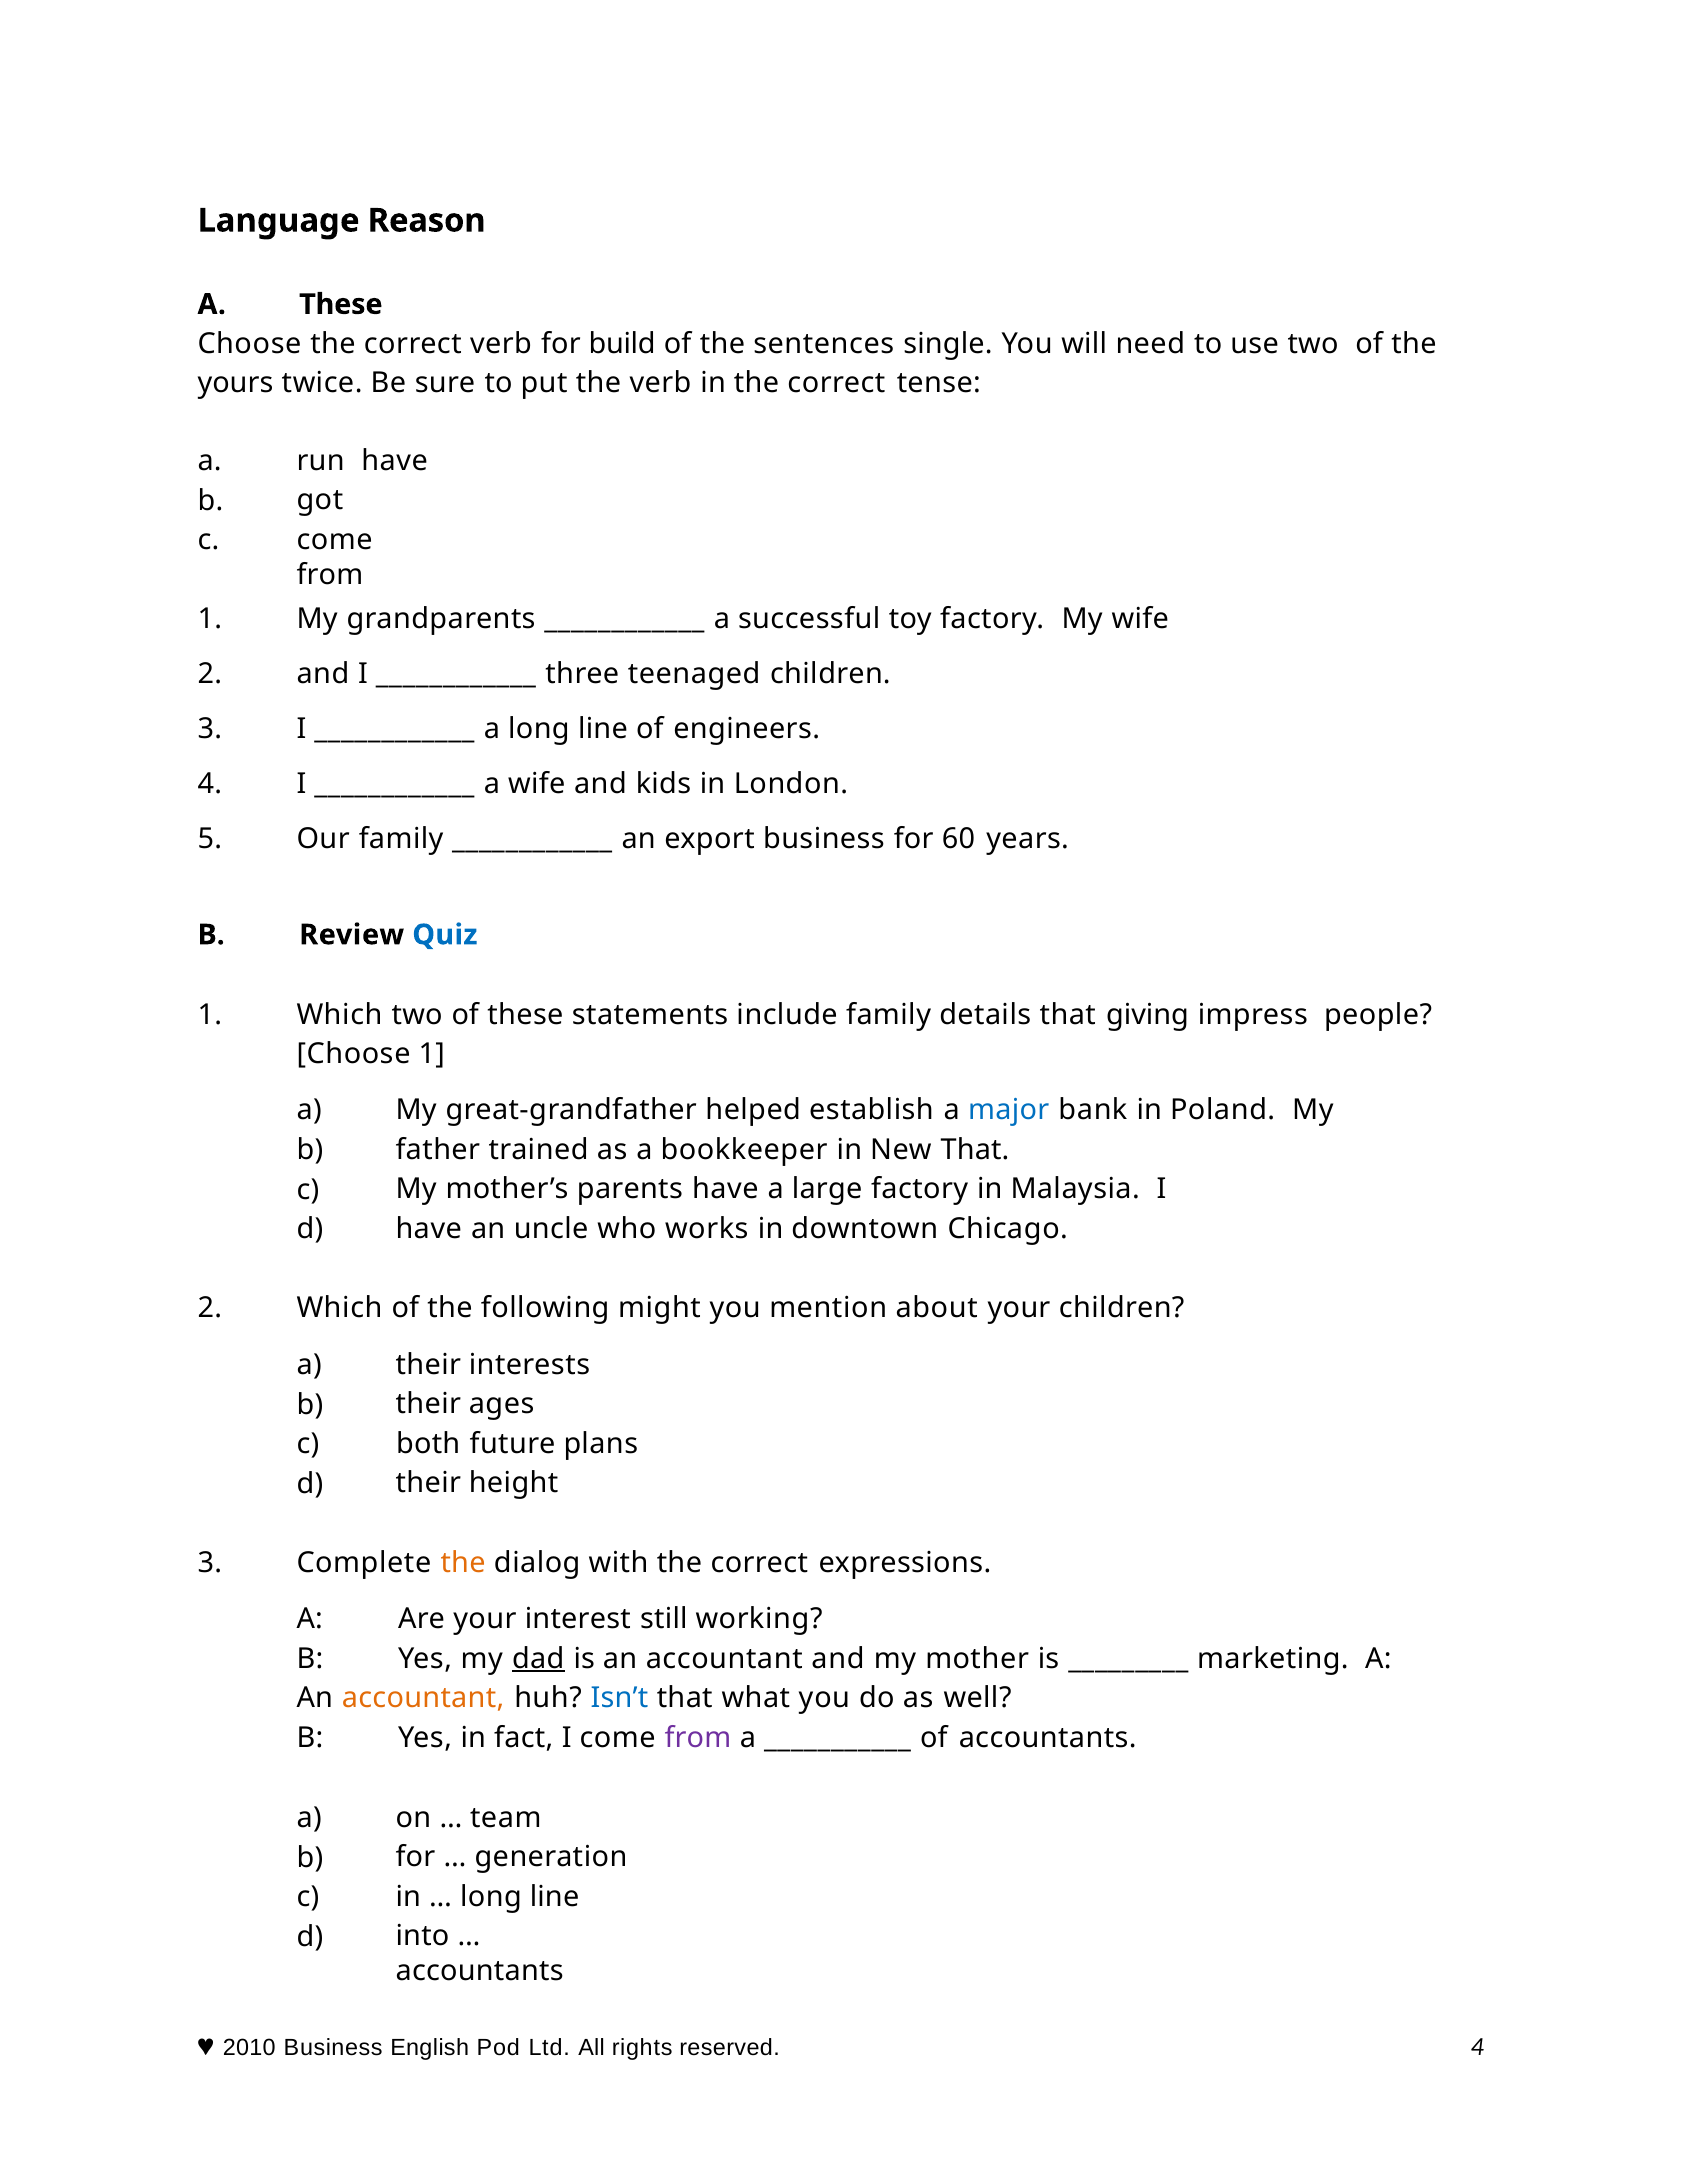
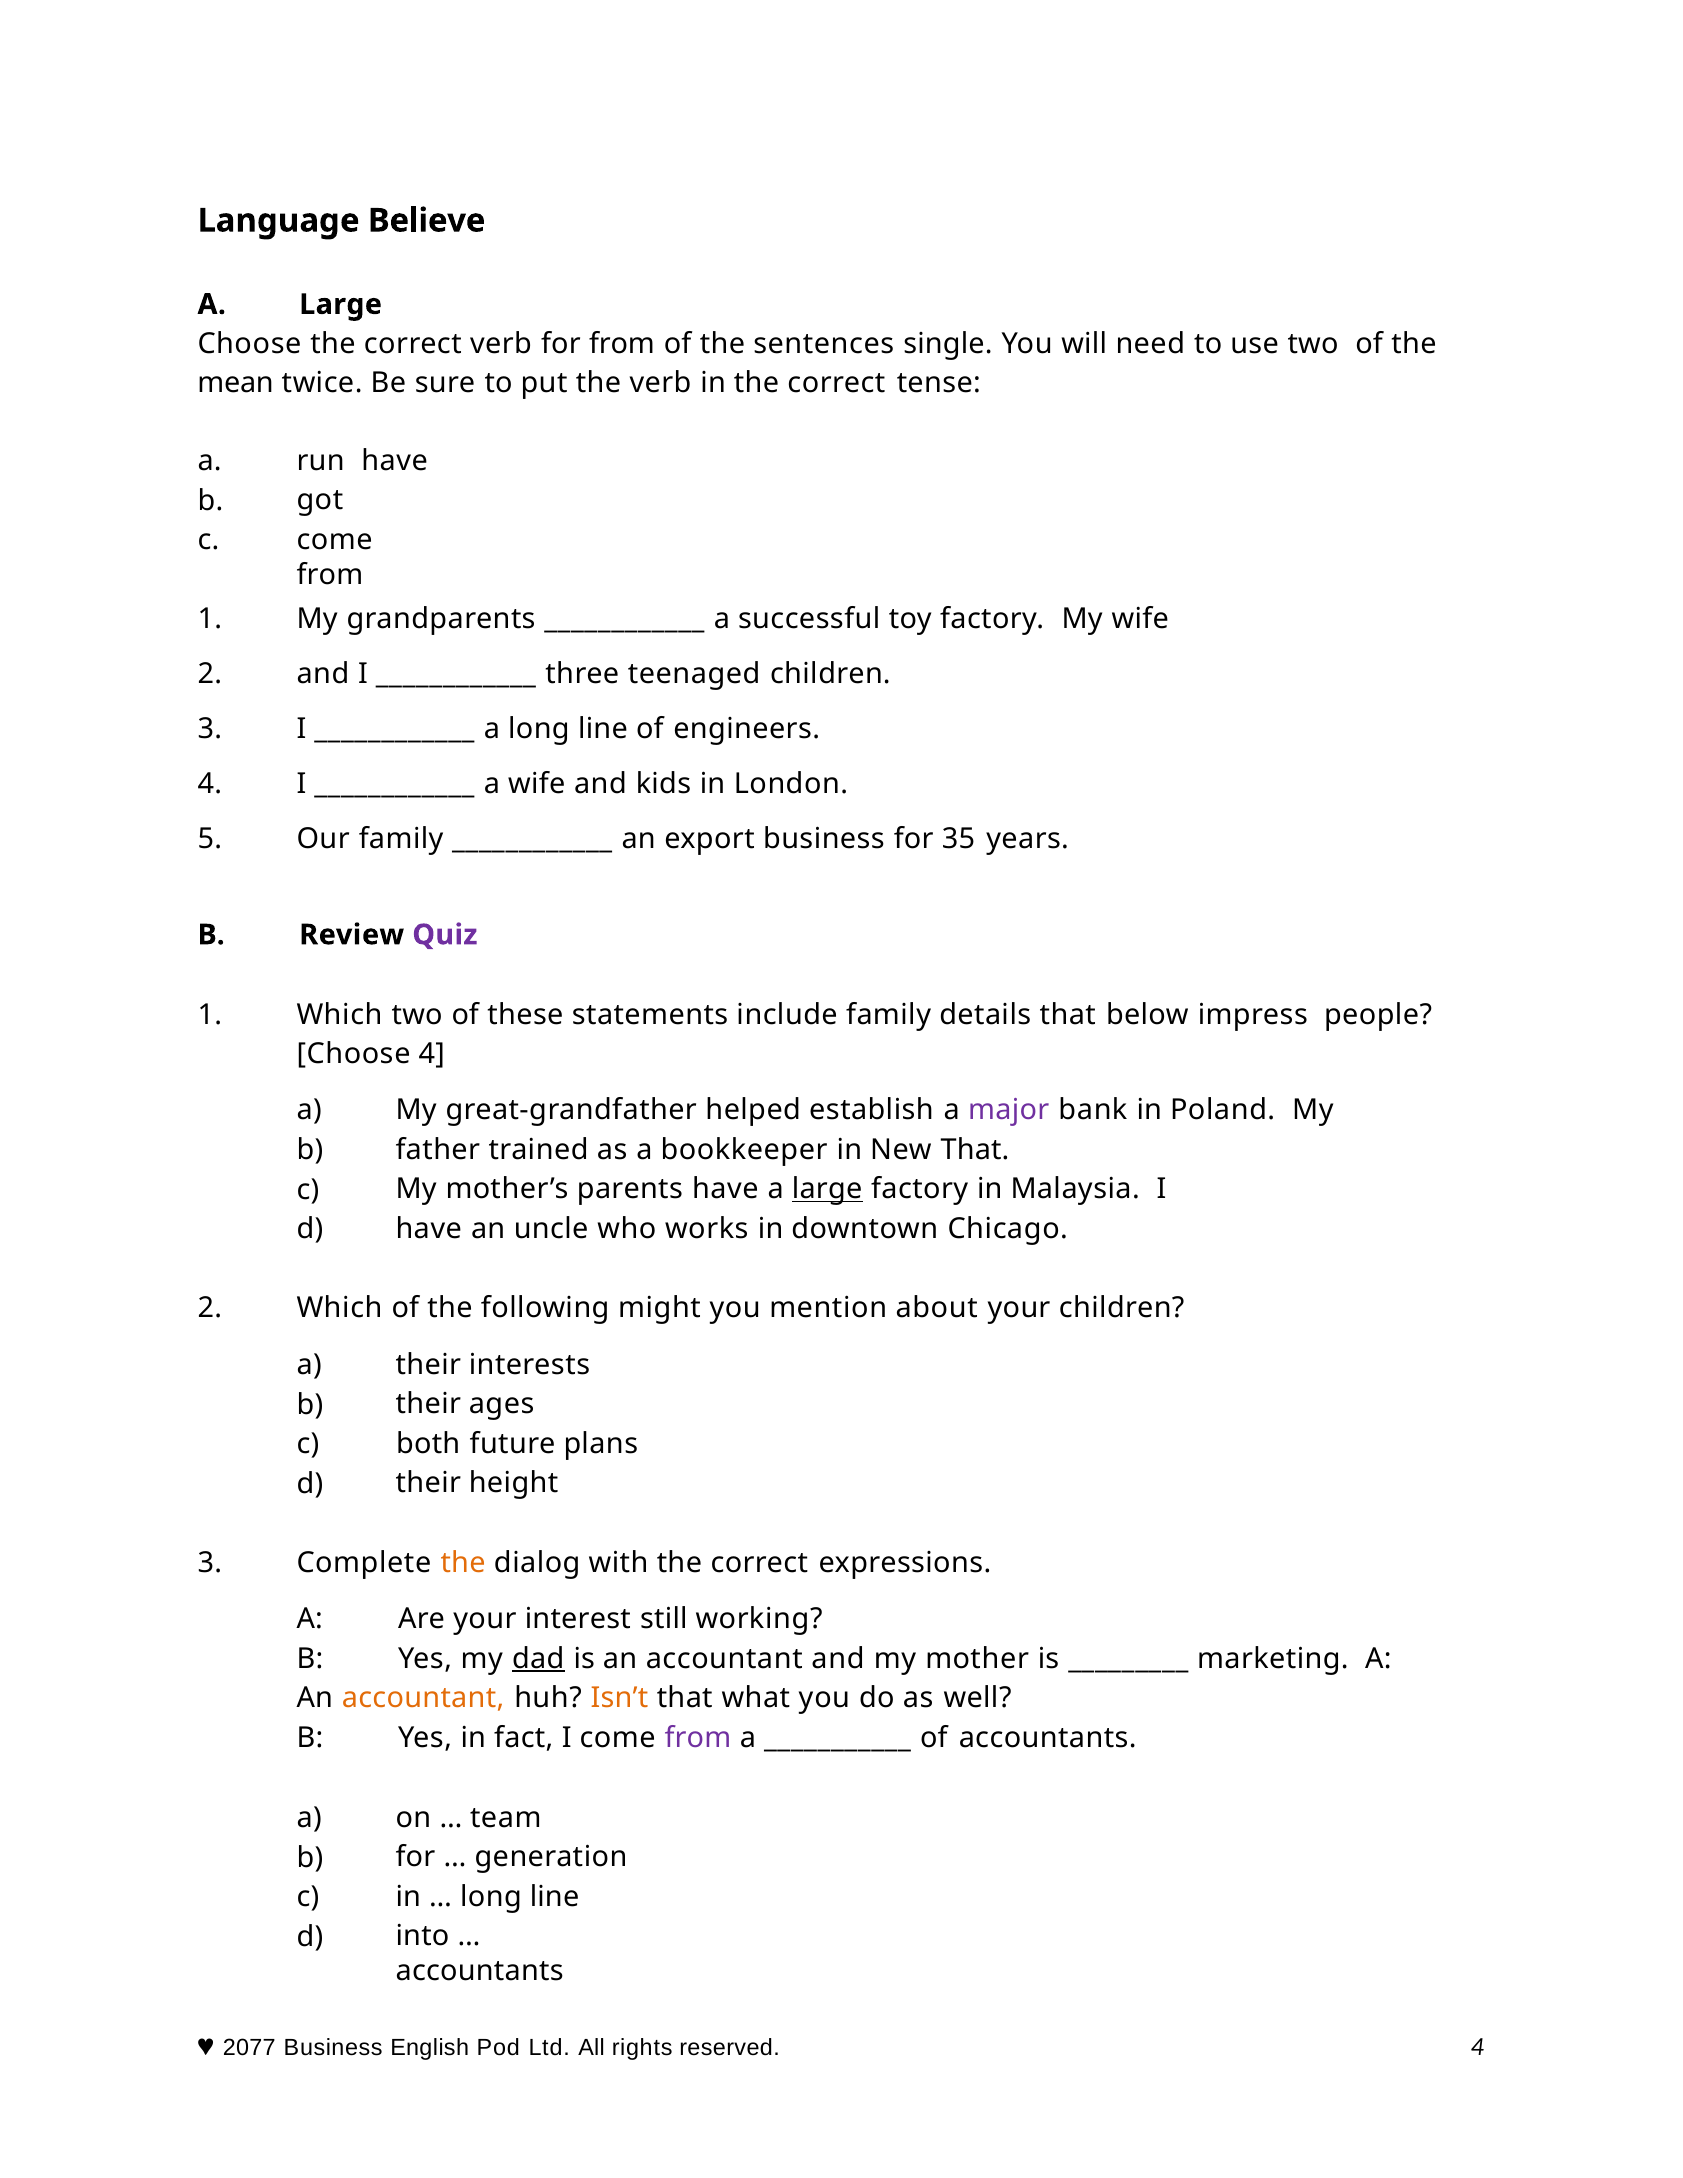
Reason: Reason -> Believe (427, 221)
These: These -> Large (341, 304)
for build: build -> from (622, 344)
yours: yours -> mean (236, 383)
60: 60 -> 35 (959, 839)
Quiz colour: blue -> purple (445, 935)
giving: giving -> below (1147, 1015)
Choose 1: 1 -> 4 (432, 1054)
major colour: blue -> purple (1009, 1110)
large underline: none -> present (827, 1189)
Isn’t colour: blue -> orange (619, 1698)
2010: 2010 -> 2077 (249, 2048)
